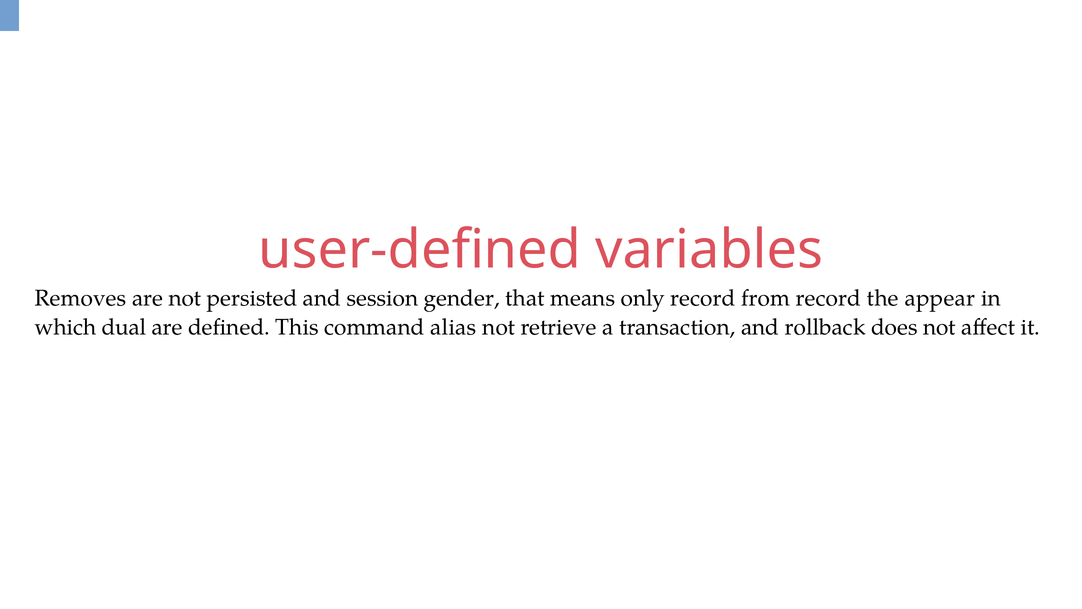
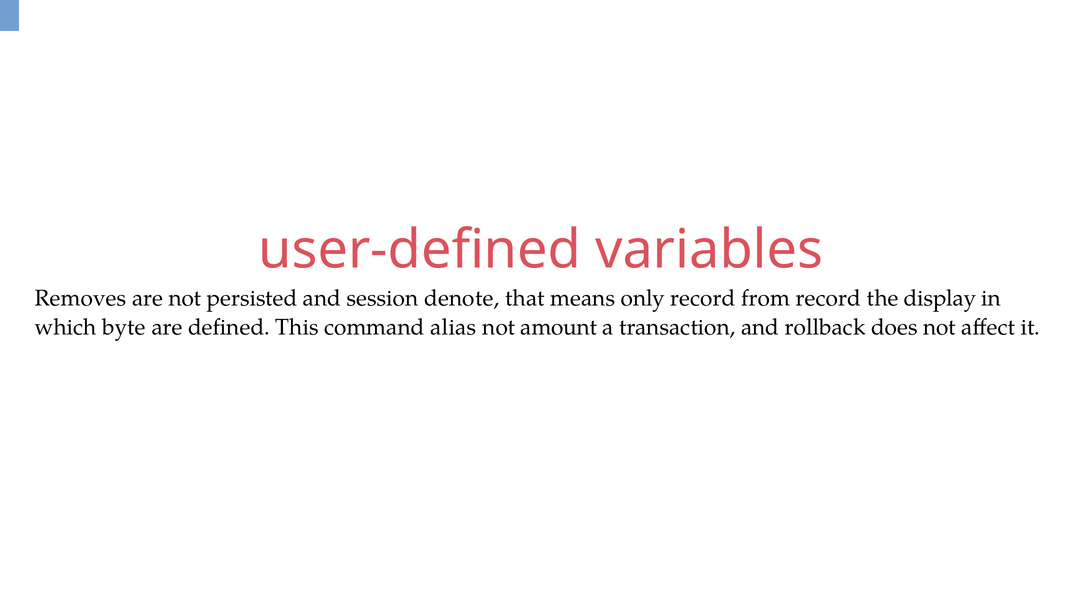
gender: gender -> denote (462, 298)
appear: appear -> display (940, 298)
dual: dual -> byte (124, 327)
retrieve: retrieve -> amount (559, 327)
